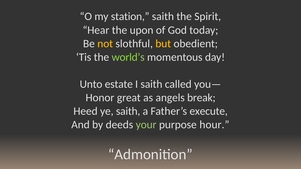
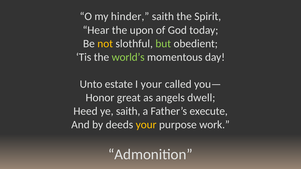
station: station -> hinder (130, 17)
but colour: yellow -> light green (163, 44)
I saith: saith -> your (151, 84)
break: break -> dwell (201, 98)
your colour: light green -> yellow (146, 125)
hour: hour -> work (214, 125)
